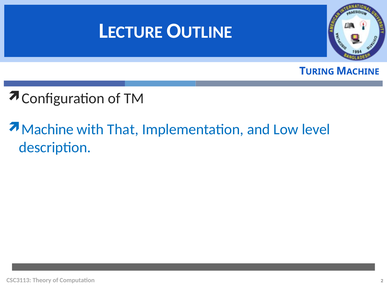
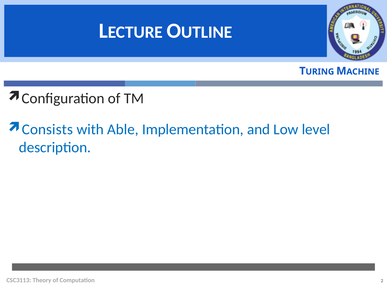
Machine: Machine -> Consists (47, 130)
That: That -> Able (123, 130)
